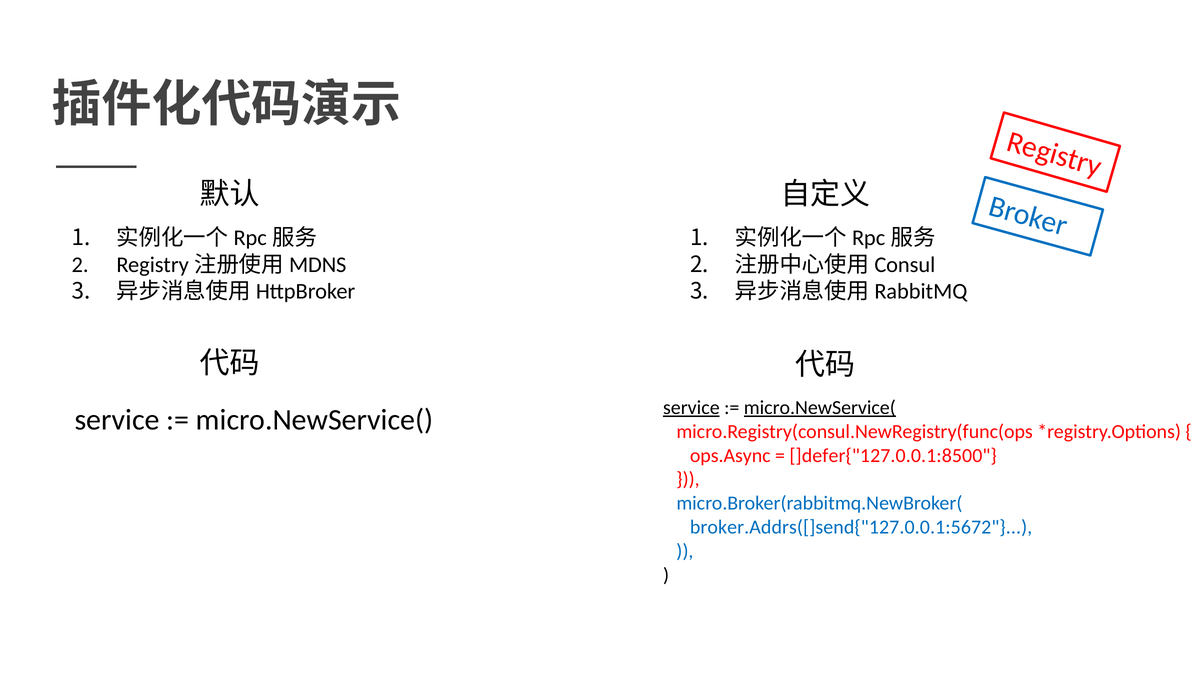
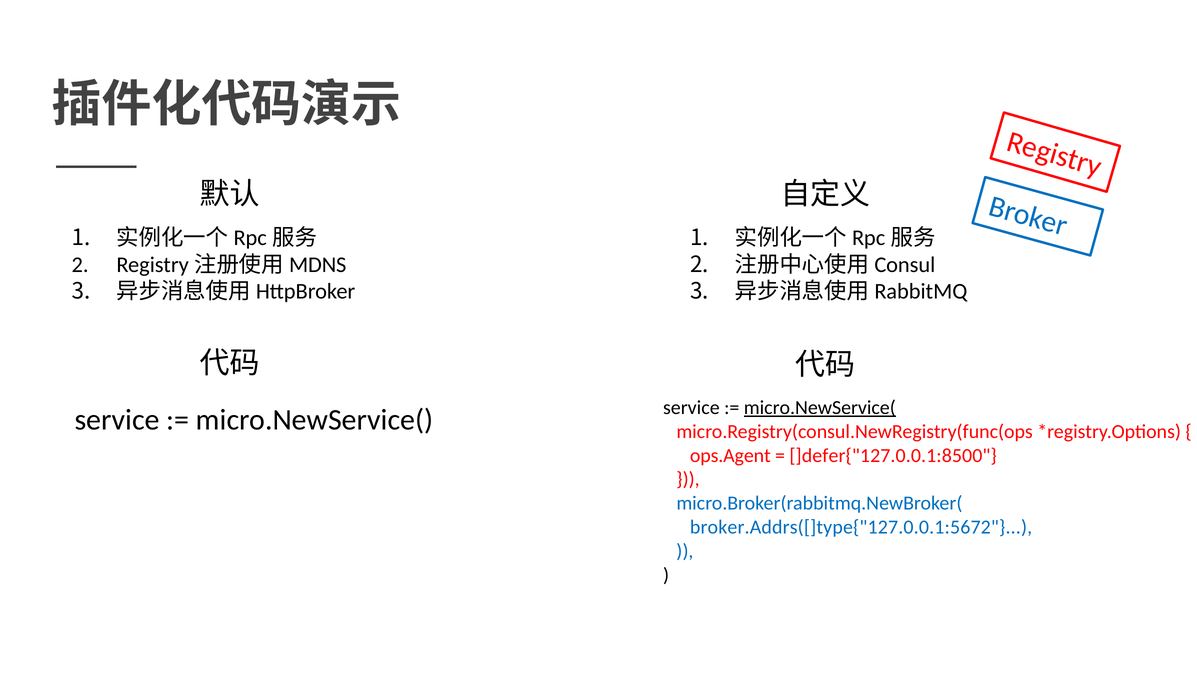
service underline: present -> none (691, 408)
ops.Async: ops.Async -> ops.Agent (730, 456)
broker.Addrs([]send{"127.0.0.1:5672: broker.Addrs([]send{"127.0.0.1:5672 -> broker.Addrs([]type{"127.0.0.1:5672 (861, 527)
